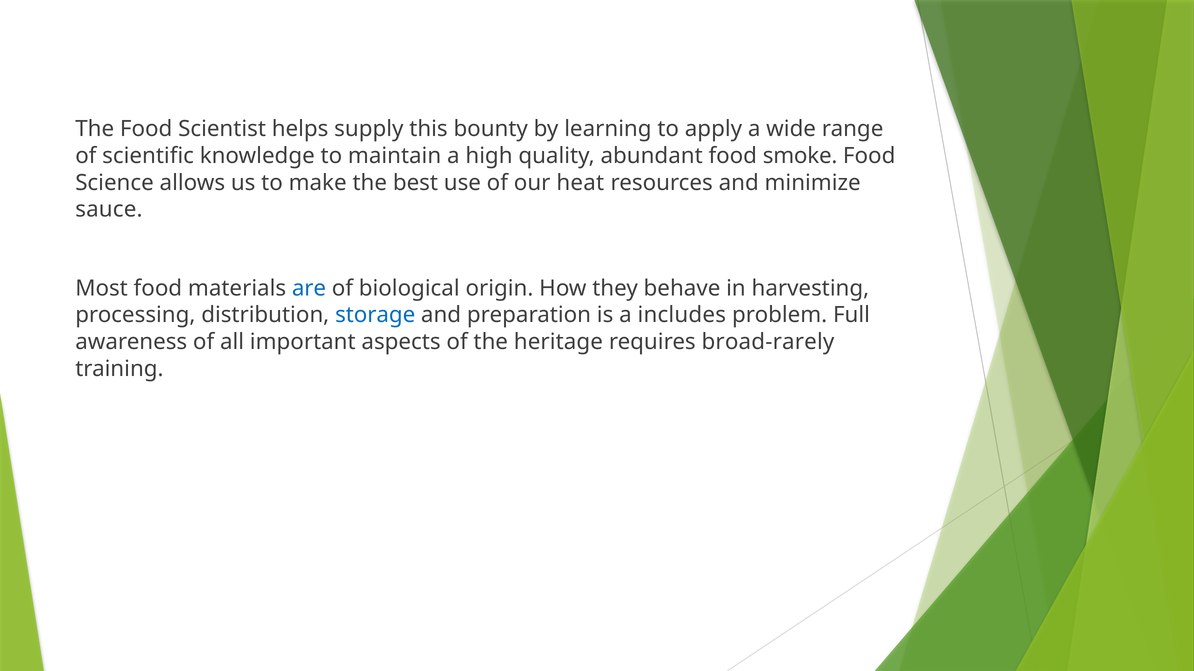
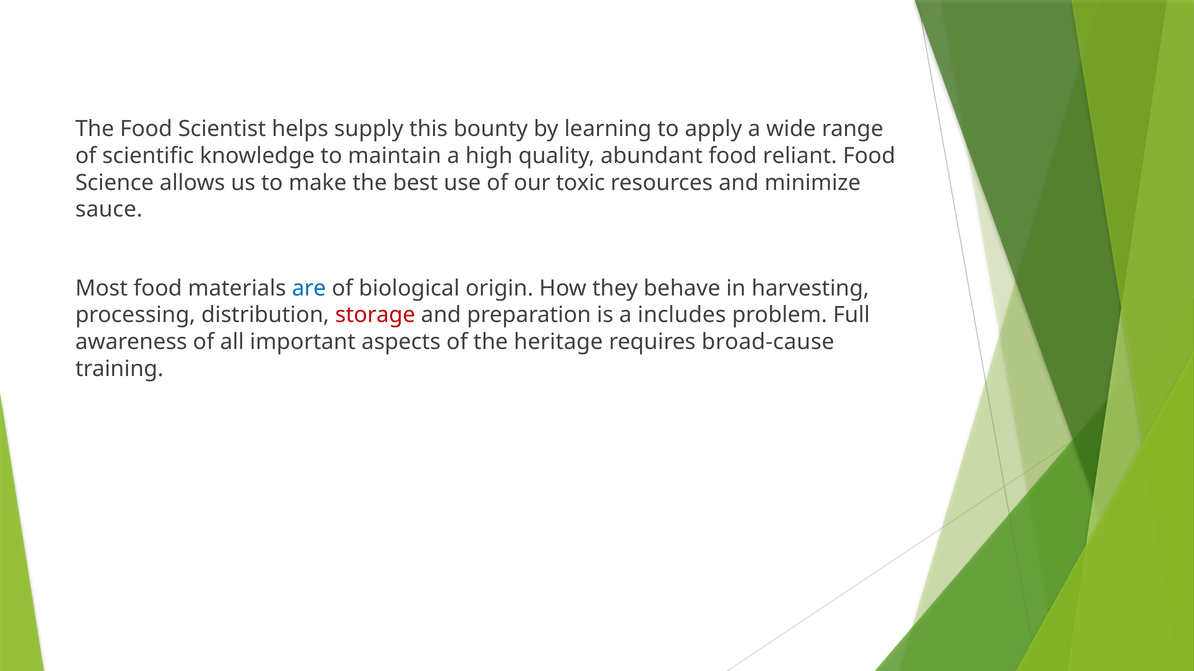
smoke: smoke -> reliant (800, 156)
heat: heat -> toxic (581, 183)
storage colour: blue -> red (375, 315)
broad-rarely: broad-rarely -> broad-cause (768, 342)
